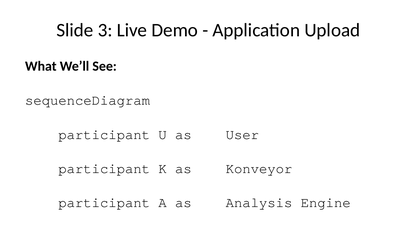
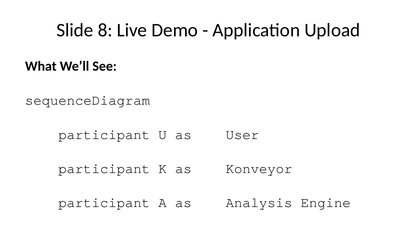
3: 3 -> 8 (105, 30)
